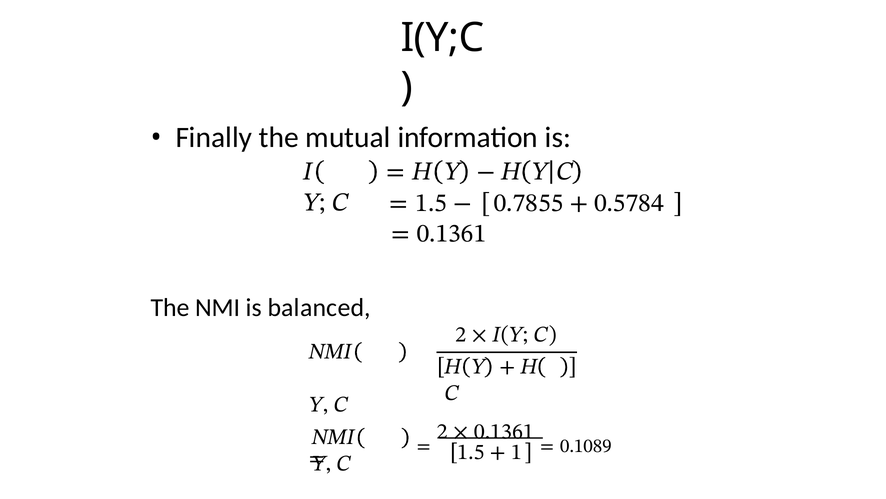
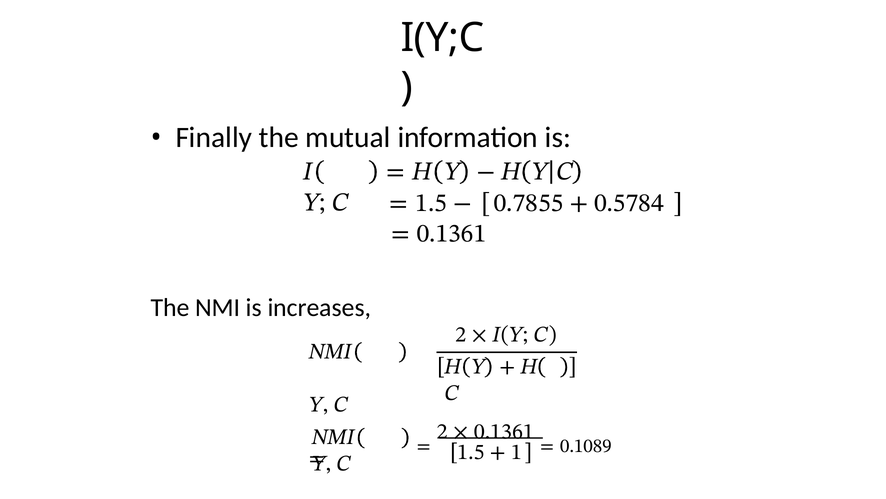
balanced: balanced -> increases (319, 307)
